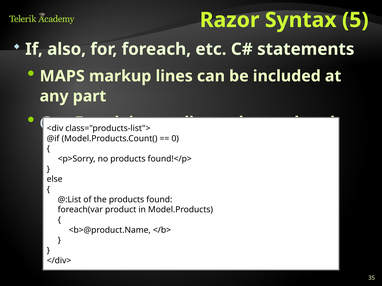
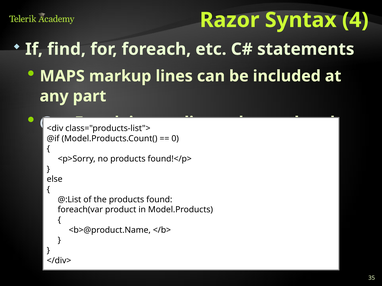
5: 5 -> 4 (355, 20)
also: also -> find (66, 49)
